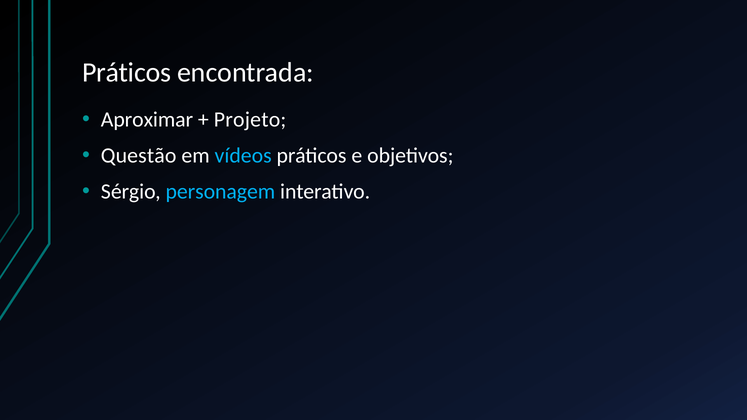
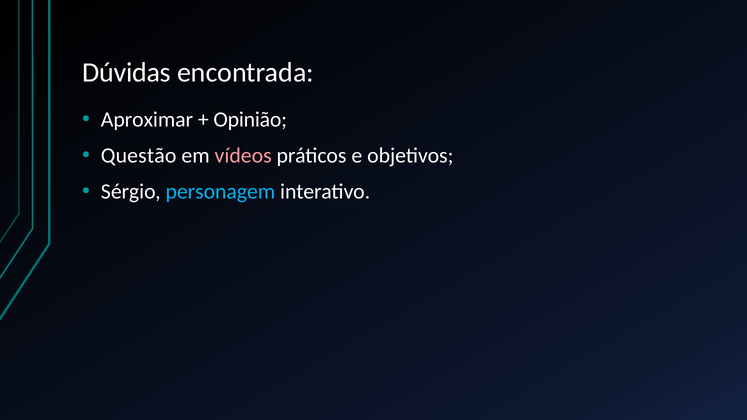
Práticos: Práticos -> Dúvidas (127, 73)
Projeto: Projeto -> Opinião (250, 120)
vídeos colour: light blue -> pink (243, 156)
